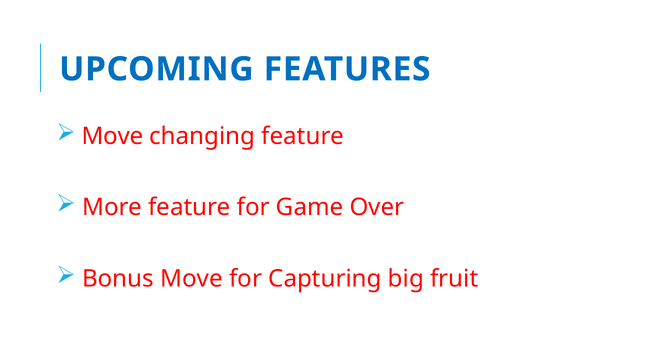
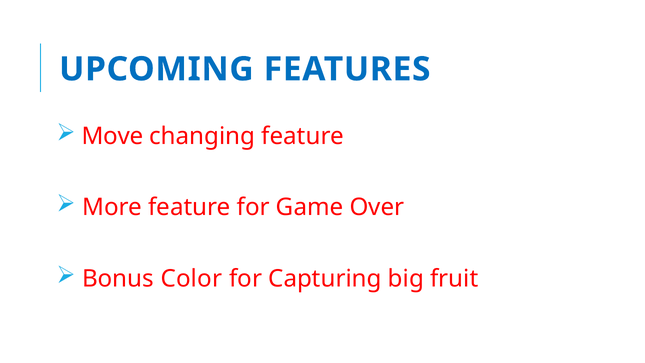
Bonus Move: Move -> Color (191, 278)
